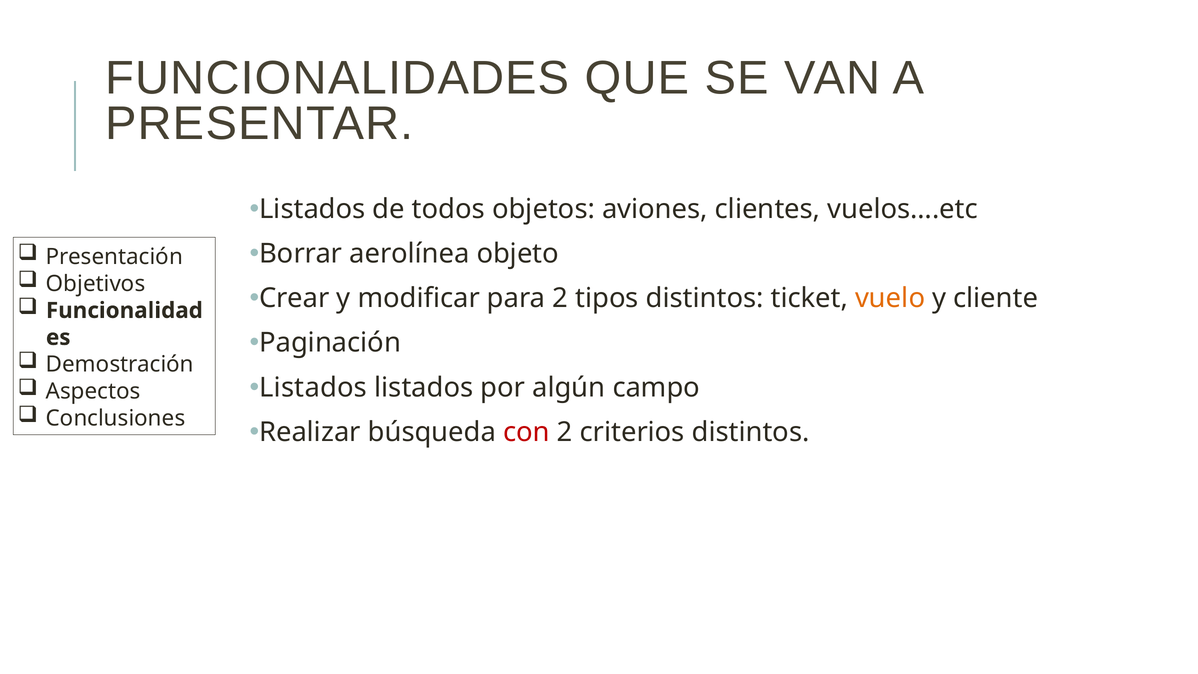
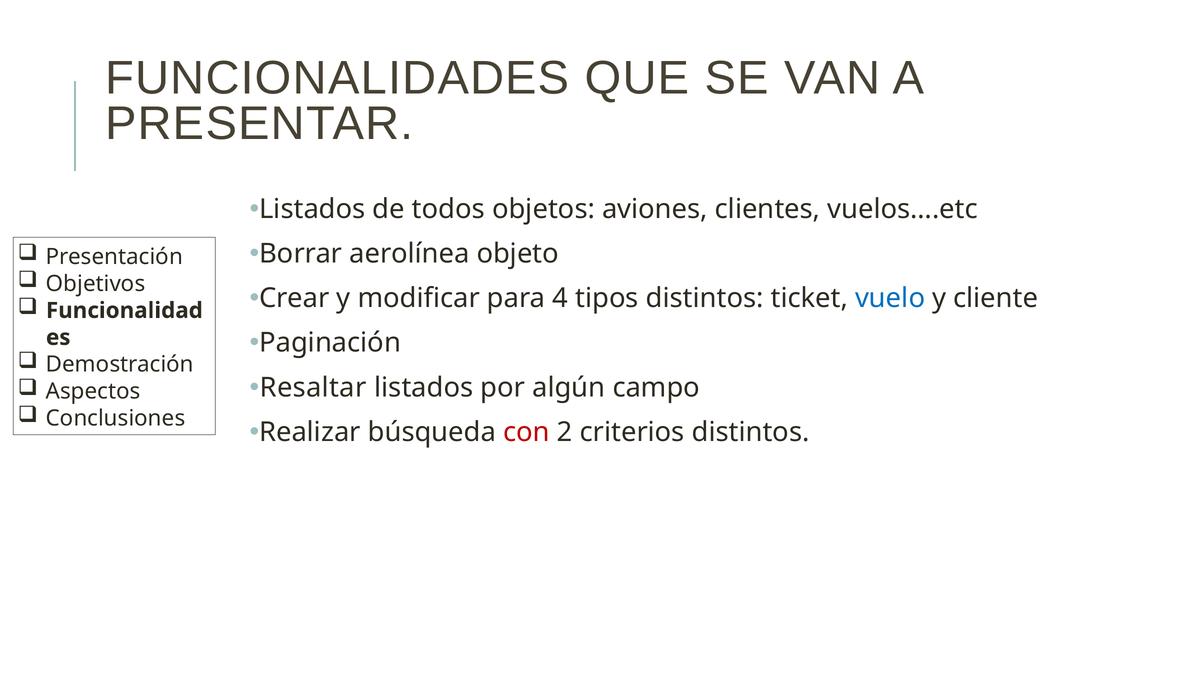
para 2: 2 -> 4 (560, 298)
vuelo colour: orange -> blue (890, 298)
Listados: Listados -> Resaltar (313, 387)
